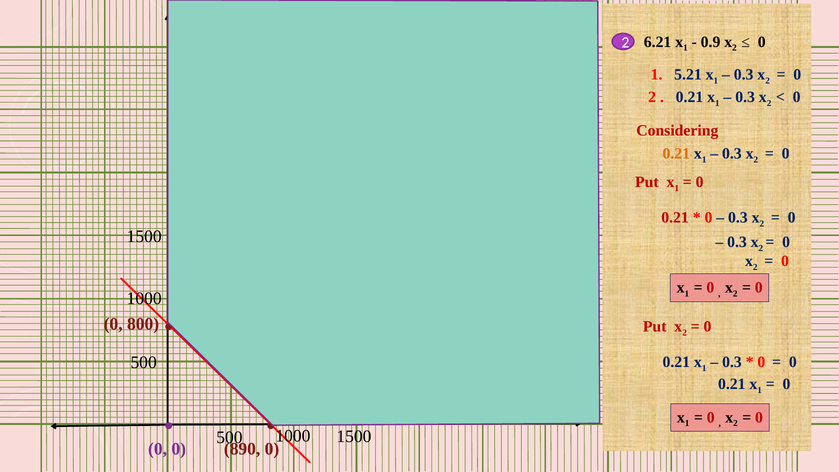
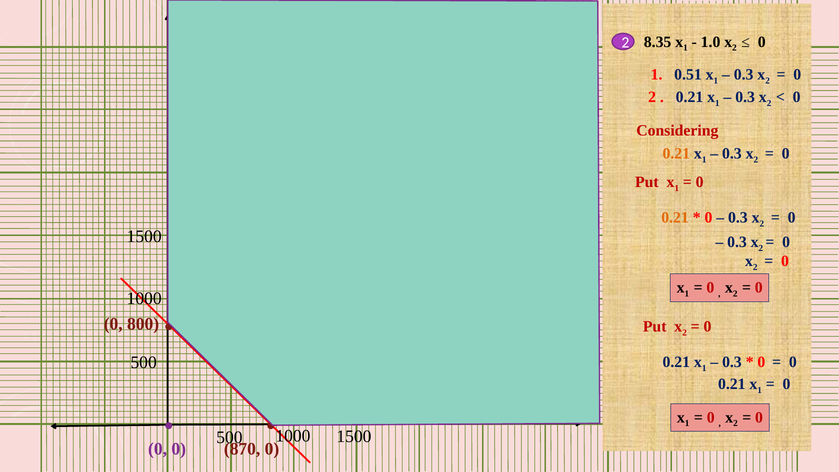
6.21: 6.21 -> 8.35 (658, 42)
0.9: 0.9 -> 1.0 (711, 42)
5.21: 5.21 -> 0.51 (688, 75)
0.21 colour: red -> orange (675, 217)
890: 890 -> 870 (242, 449)
